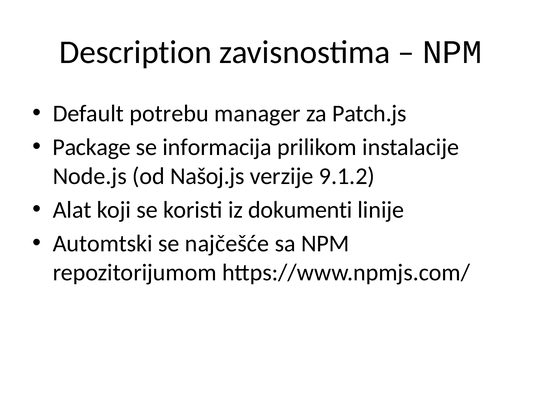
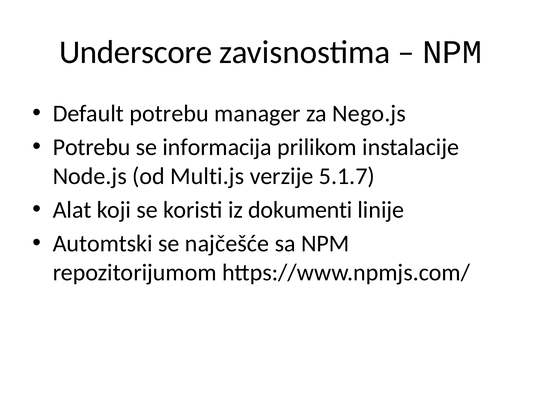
Description: Description -> Underscore (136, 52)
Patch.js: Patch.js -> Nego.js (369, 113)
Package: Package -> Potrebu (92, 147)
Našoj.js: Našoj.js -> Multi.js (207, 176)
9.1.2: 9.1.2 -> 5.1.7 (347, 176)
